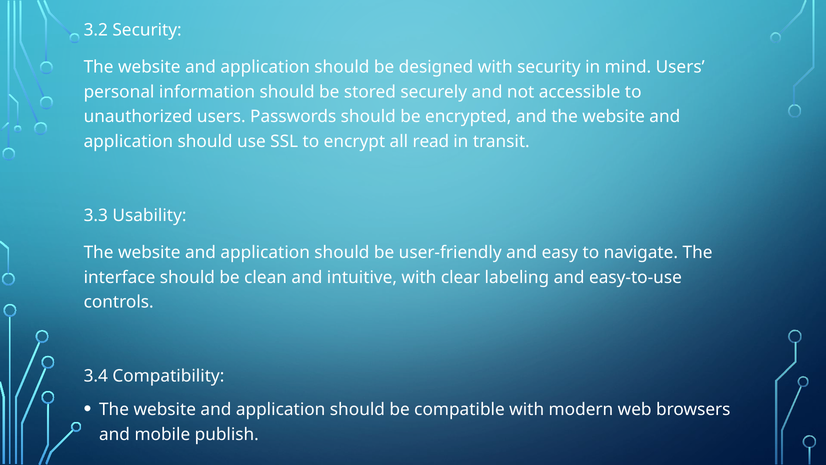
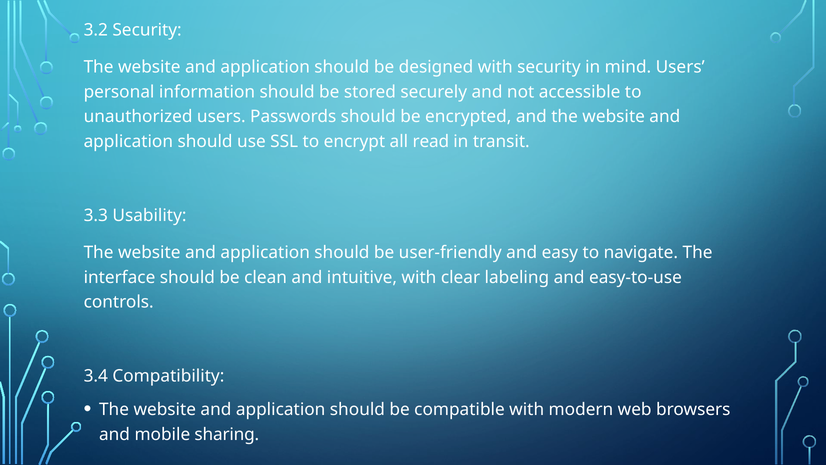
publish: publish -> sharing (227, 434)
